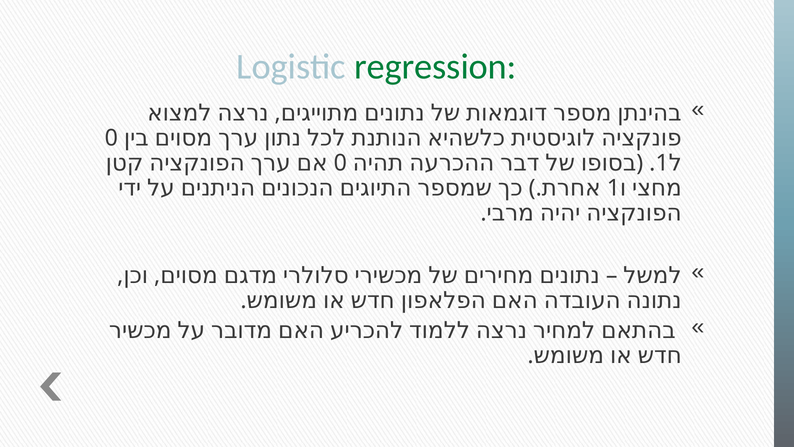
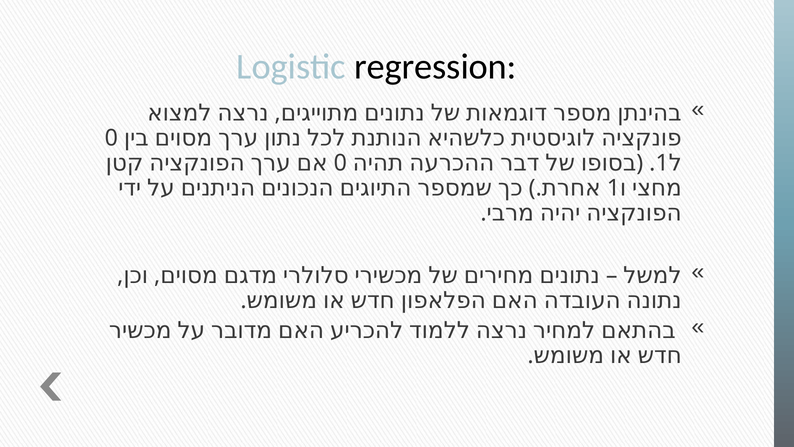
regression colour: green -> black (435, 67)
